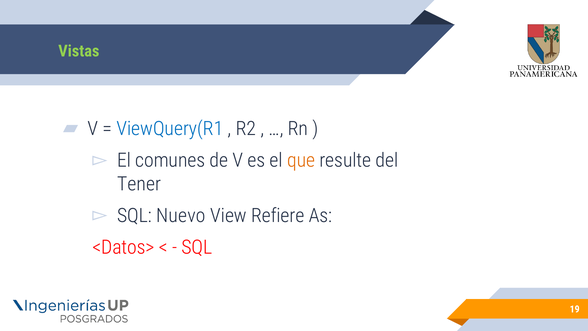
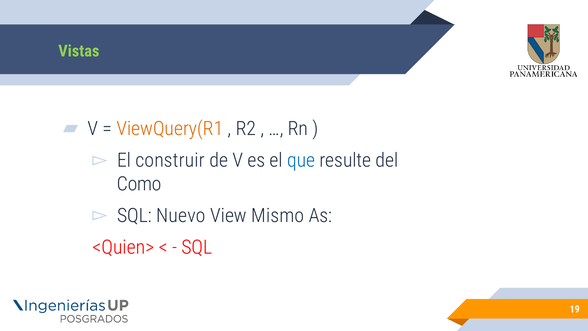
ViewQuery(R1 colour: blue -> orange (170, 129)
comunes: comunes -> construir (170, 160)
que colour: orange -> blue (301, 160)
Tener: Tener -> Como (139, 184)
Refiere: Refiere -> Mismo (278, 215)
<Datos>: <Datos> -> <Quien> (123, 247)
